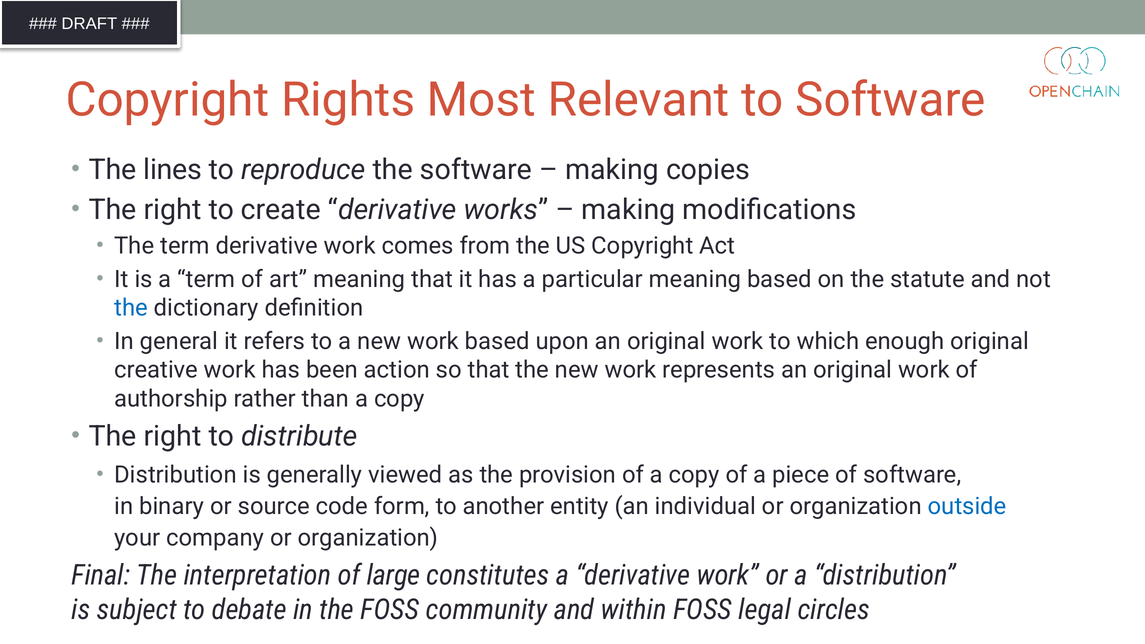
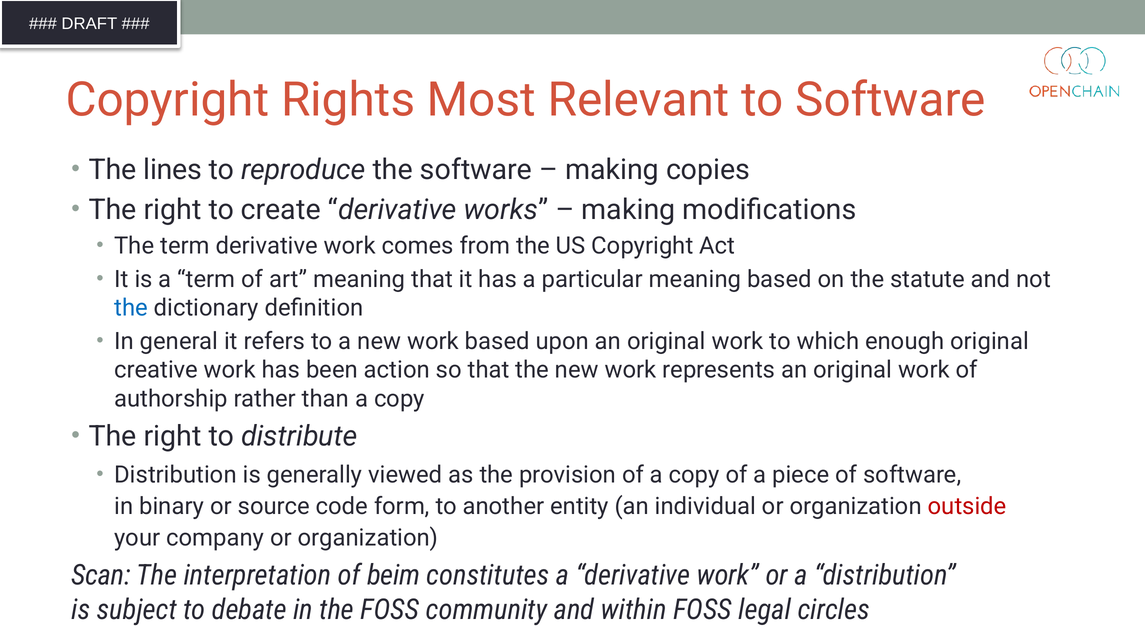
outside colour: blue -> red (967, 506)
Final: Final -> Scan (101, 575)
large: large -> beim (394, 575)
